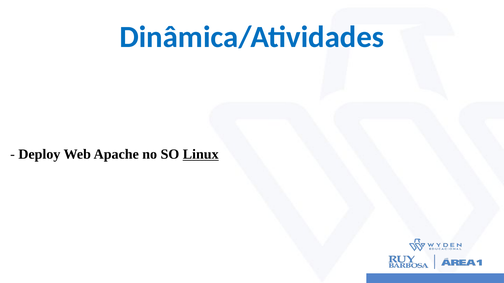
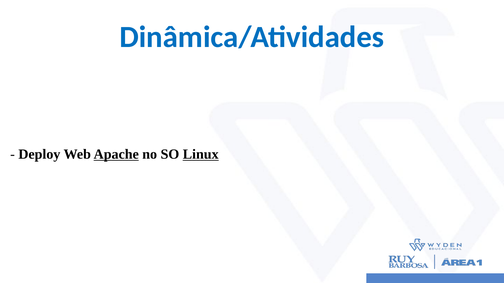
Apache underline: none -> present (116, 155)
